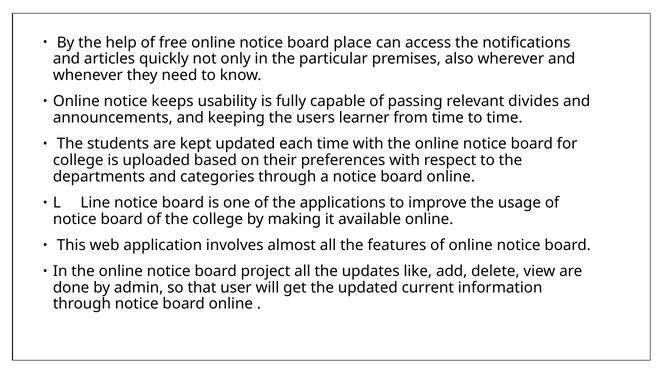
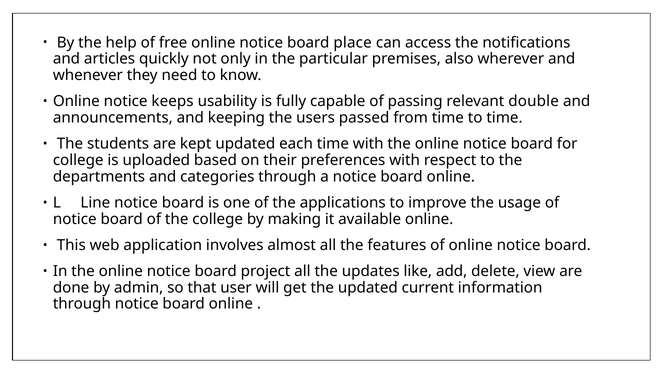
divides: divides -> double (534, 101)
learner: learner -> passed (364, 118)
